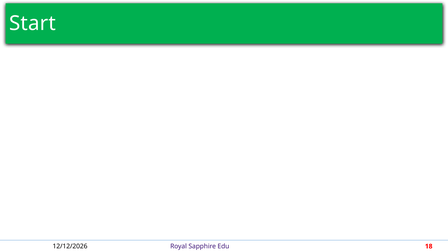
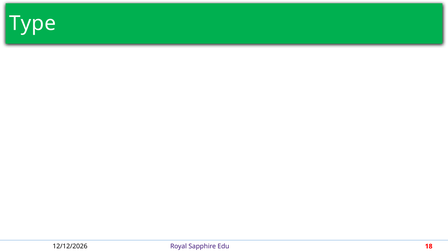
Start: Start -> Type (33, 23)
